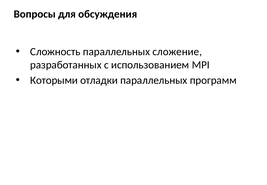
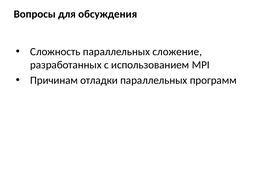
Которыми: Которыми -> Причинам (54, 80)
